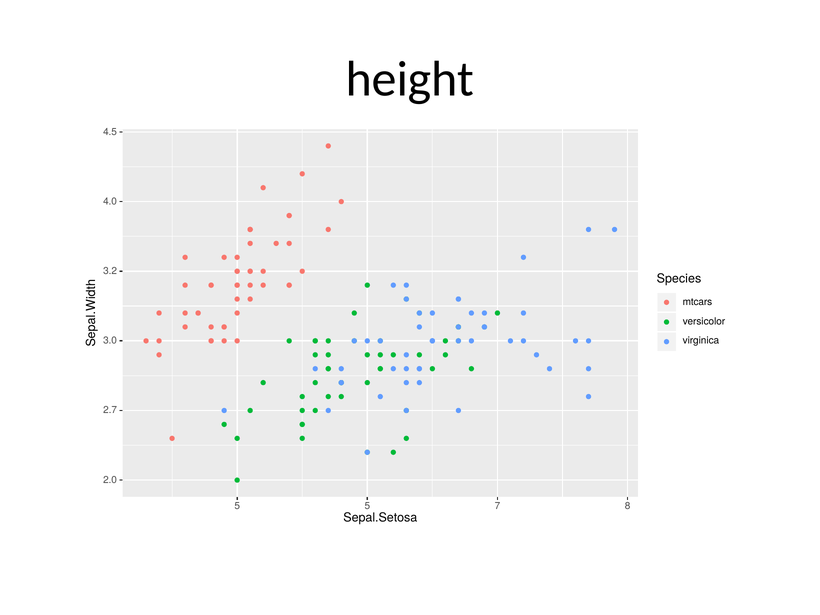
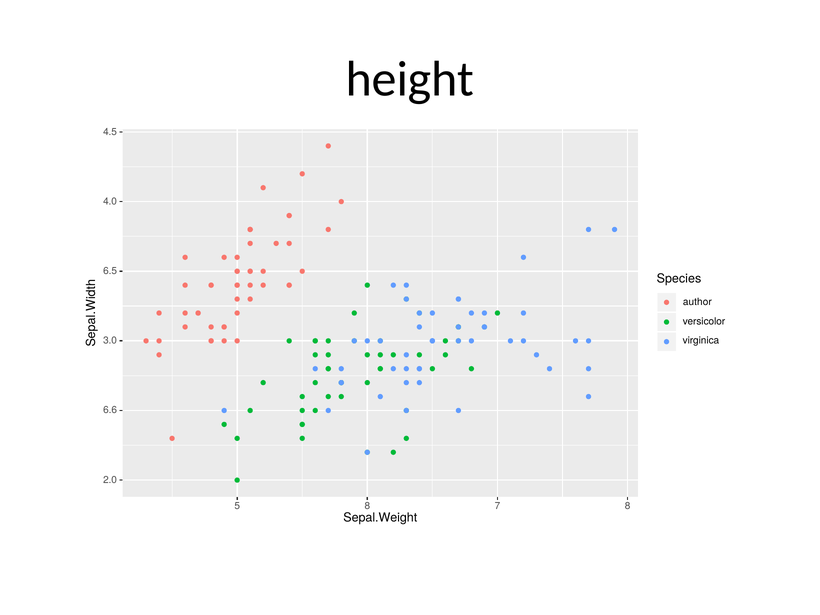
3.2: 3.2 -> 6.5 (110, 271)
mtcars: mtcars -> author (697, 302)
2.7: 2.7 -> 6.6 (110, 410)
5 5: 5 -> 8 (367, 506)
Sepal.Setosa: Sepal.Setosa -> Sepal.Weight (380, 518)
